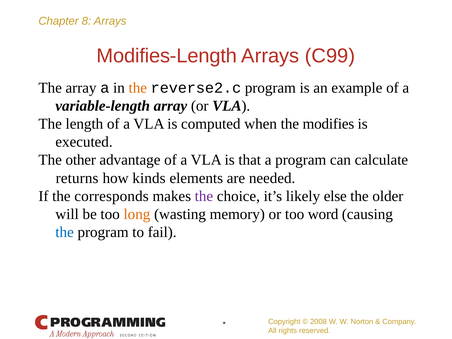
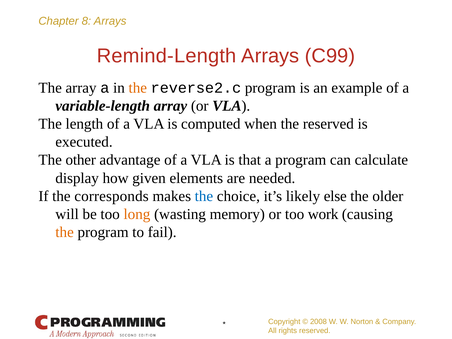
Modifies-Length: Modifies-Length -> Remind-Length (167, 56)
the modifies: modifies -> reserved (328, 124)
returns: returns -> display (77, 178)
kinds: kinds -> given (149, 178)
the colour: purple -> blue (204, 196)
word: word -> work (323, 214)
the colour: blue -> orange (65, 232)
